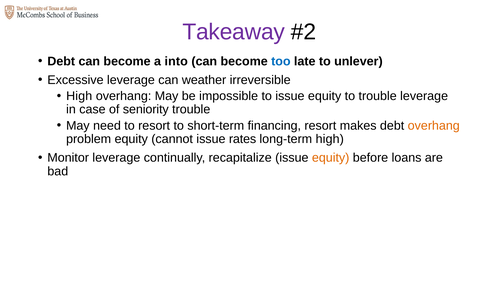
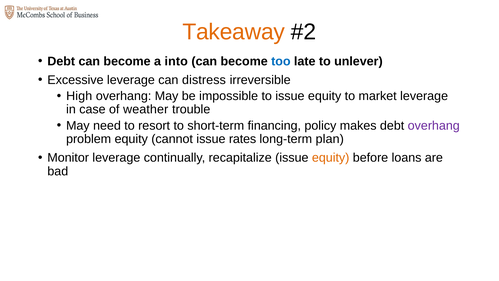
Takeaway colour: purple -> orange (234, 32)
weather: weather -> distress (204, 80)
to trouble: trouble -> market (378, 96)
seniority: seniority -> weather (146, 109)
financing resort: resort -> policy (320, 125)
overhang colour: orange -> purple (434, 125)
long-term high: high -> plan (330, 139)
